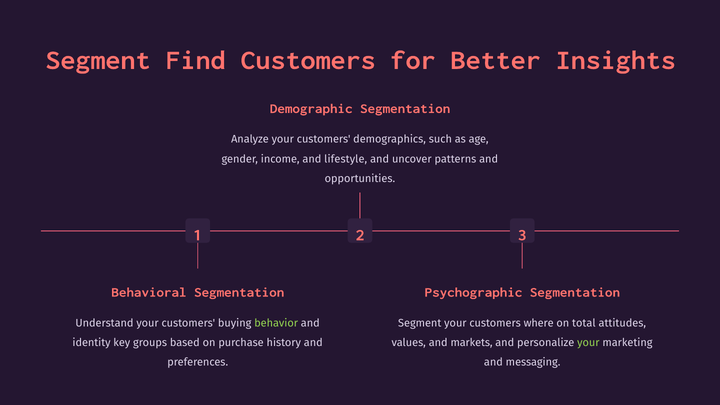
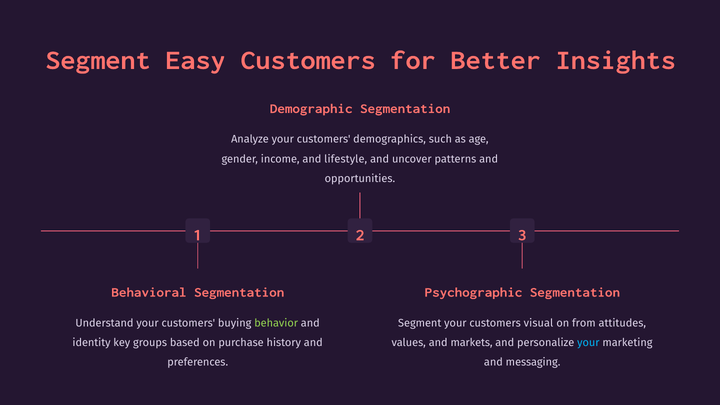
Find: Find -> Easy (196, 60)
where: where -> visual (539, 323)
total: total -> from (584, 323)
your colour: light green -> light blue (588, 343)
